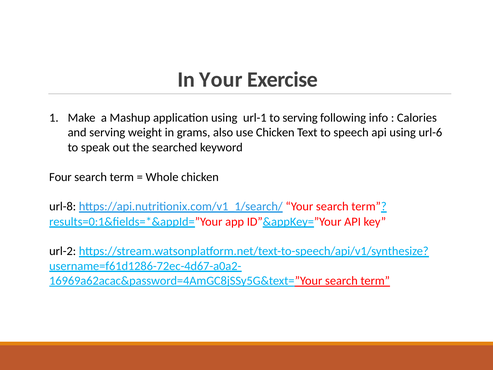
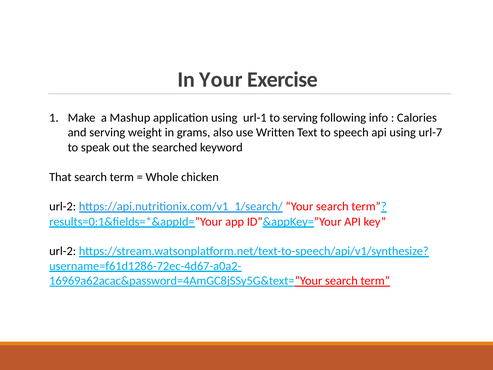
use Chicken: Chicken -> Written (275, 132)
url-6: url-6 -> url-7 (430, 132)
Four: Four -> That (60, 177)
url-8: url-8 -> url-2 (63, 206)
